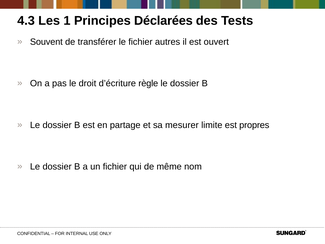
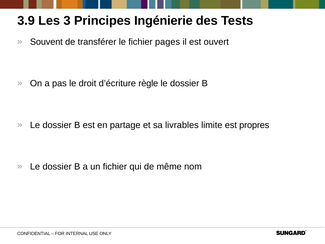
4.3: 4.3 -> 3.9 (26, 21)
1: 1 -> 3 (67, 21)
Déclarées: Déclarées -> Ingénierie (163, 21)
autres: autres -> pages (168, 42)
mesurer: mesurer -> livrables (182, 125)
